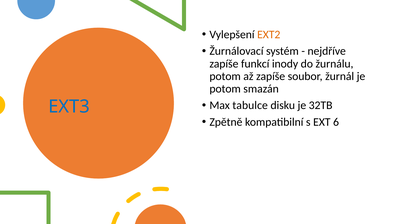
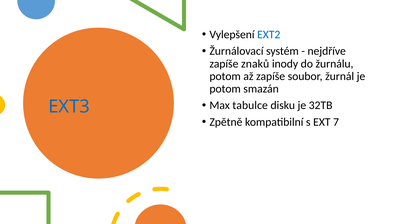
EXT2 colour: orange -> blue (269, 34)
funkcí: funkcí -> znaků (255, 64)
6: 6 -> 7 (336, 122)
